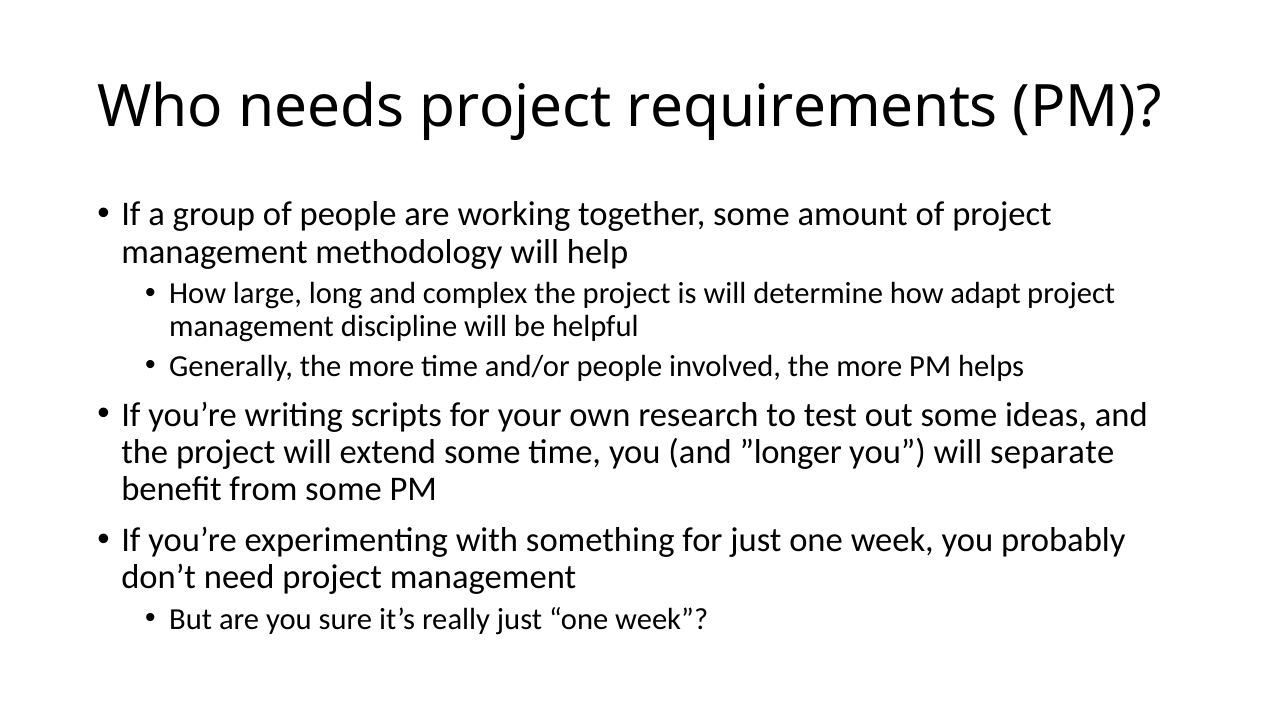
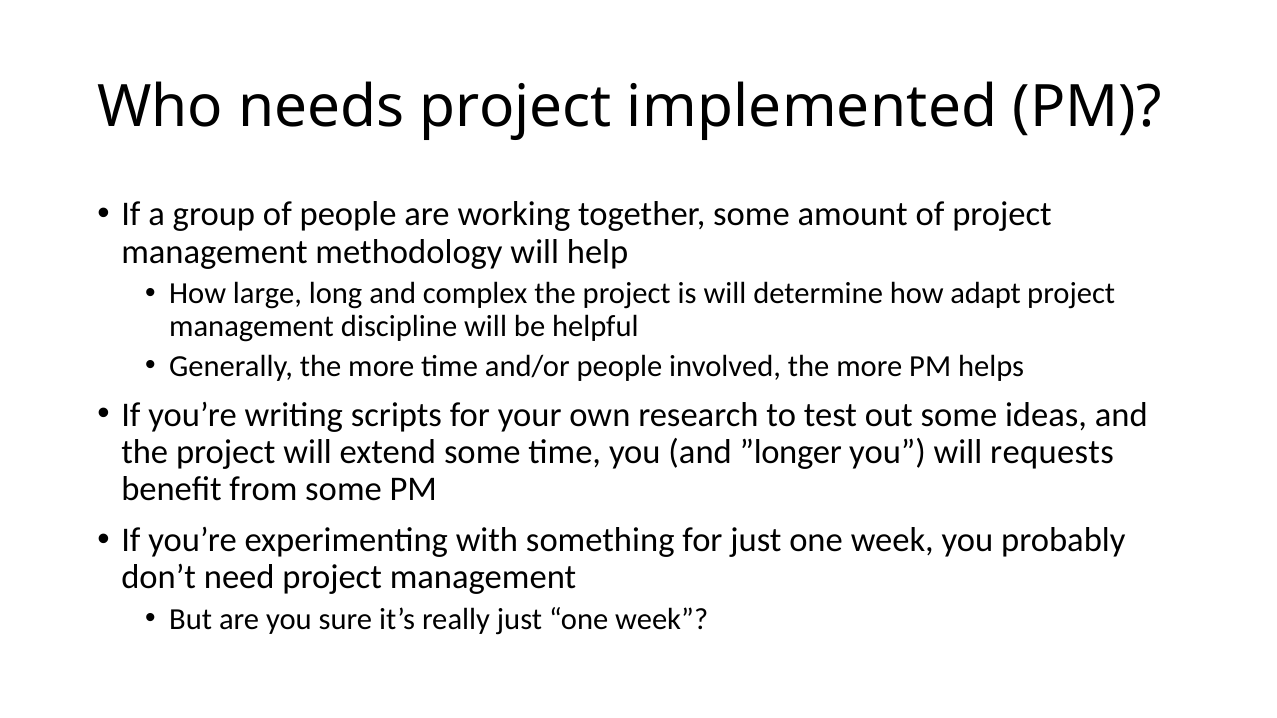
requirements: requirements -> implemented (812, 107)
separate: separate -> requests (1052, 452)
